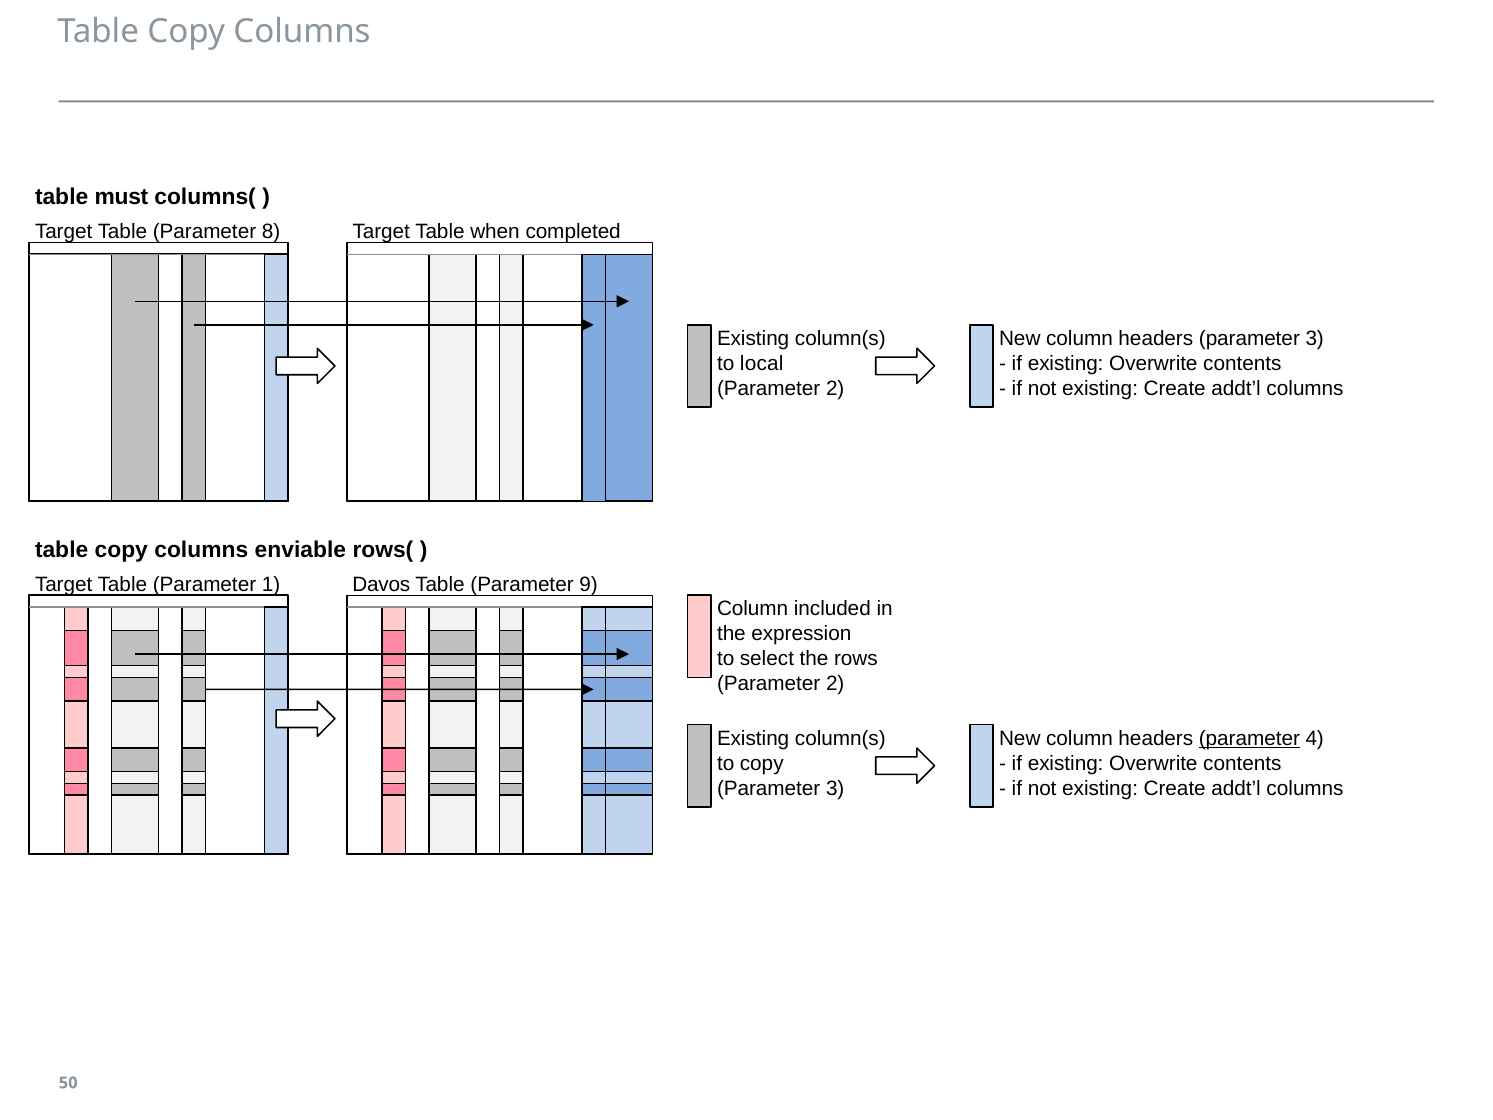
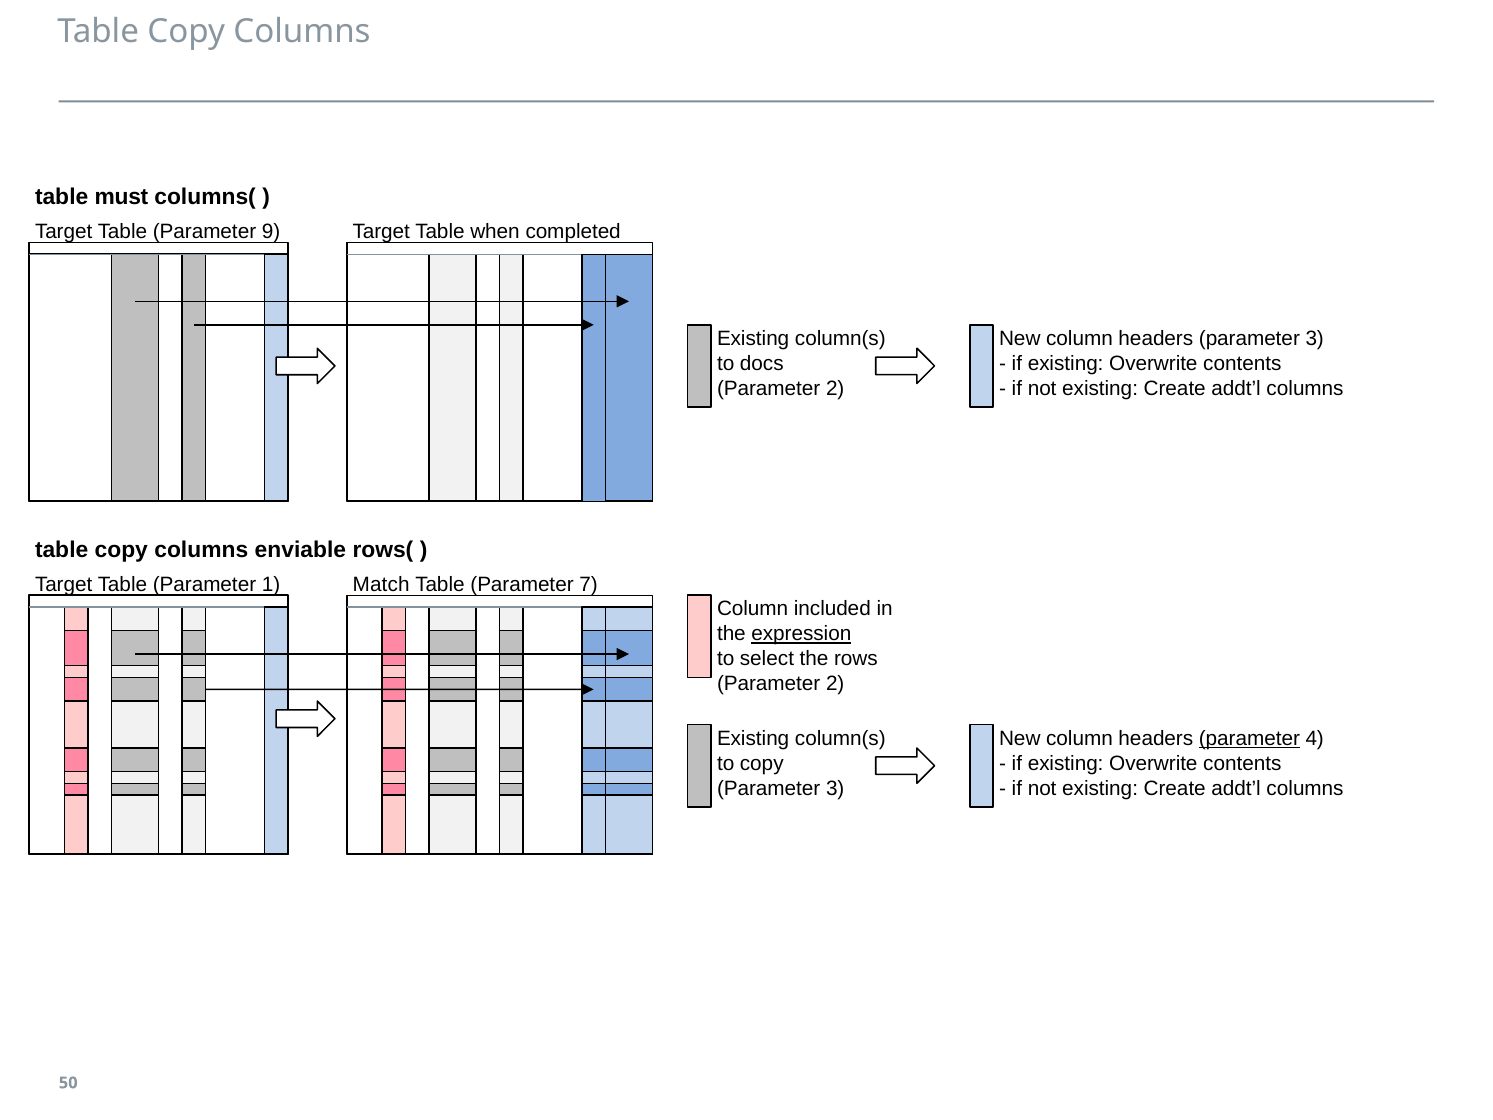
8: 8 -> 9 (271, 232)
local: local -> docs (762, 364)
Davos: Davos -> Match (381, 585)
9: 9 -> 7 (589, 585)
expression underline: none -> present (801, 634)
